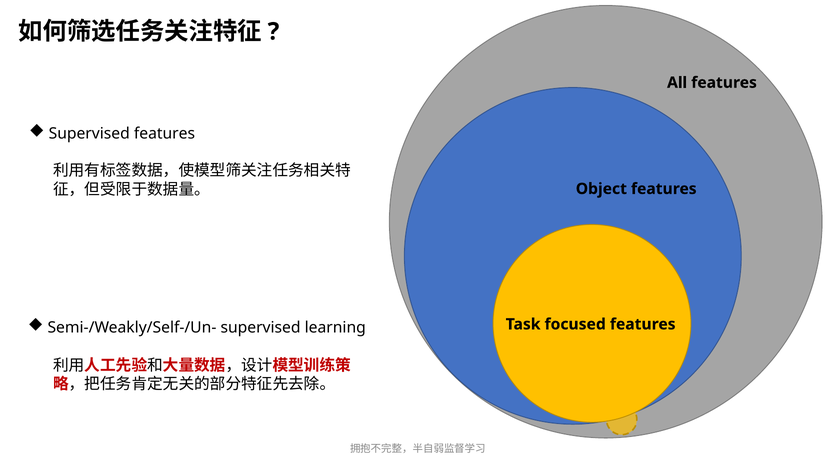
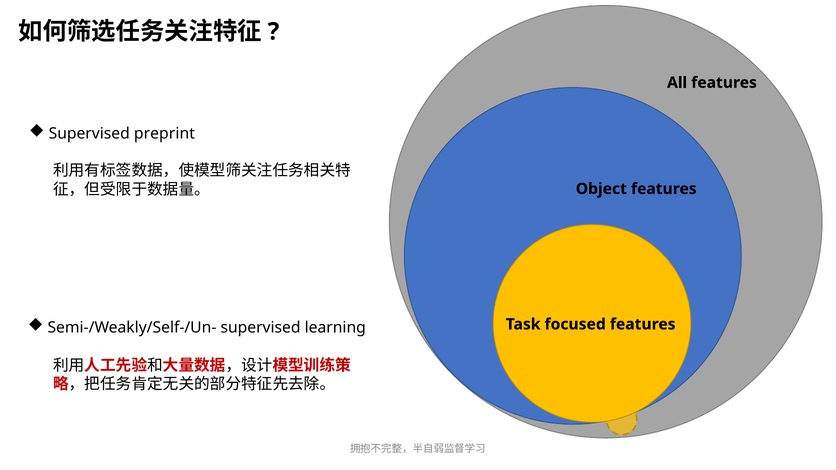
Supervised features: features -> preprint (164, 134)
